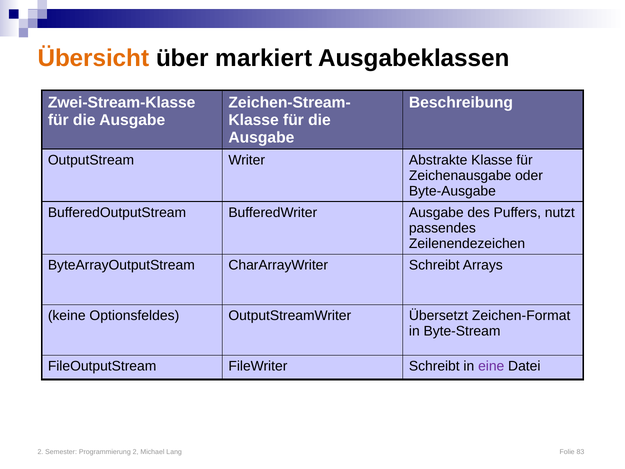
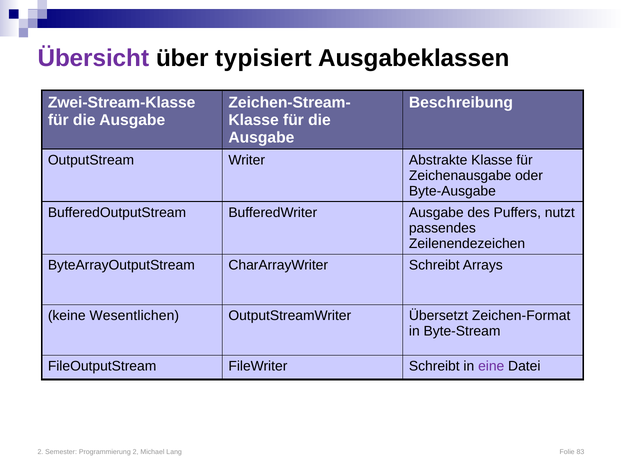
Übersicht colour: orange -> purple (93, 58)
markiert: markiert -> typisiert (264, 58)
Optionsfeldes: Optionsfeldes -> Wesentlichen (134, 316)
